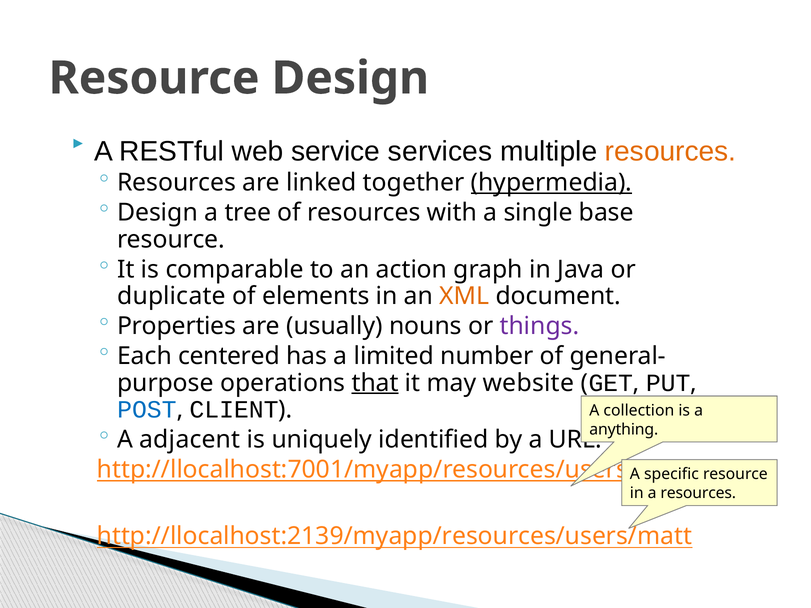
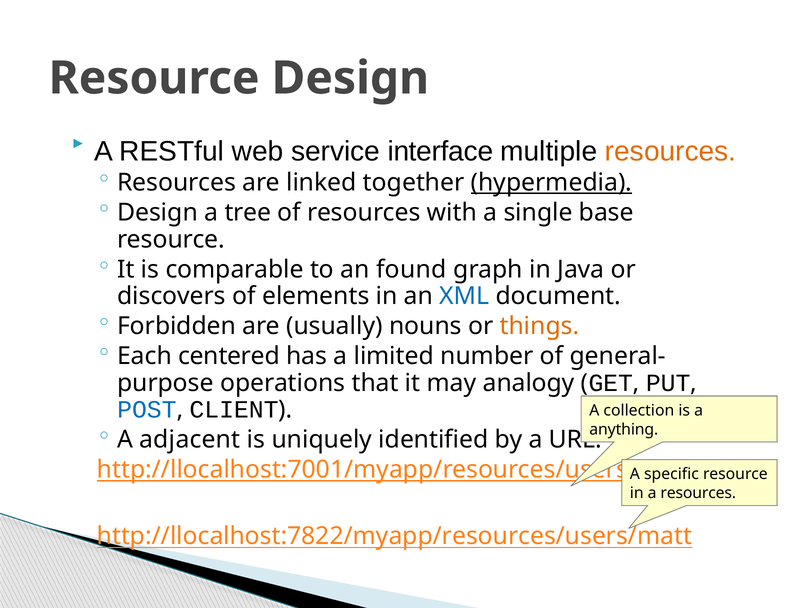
services: services -> interface (440, 151)
action: action -> found (411, 269)
duplicate: duplicate -> discovers (171, 296)
XML colour: orange -> blue (464, 296)
Properties: Properties -> Forbidden (177, 326)
things colour: purple -> orange (539, 326)
that underline: present -> none (375, 383)
website: website -> analogy (529, 383)
http://llocalhost:2139/myapp/resources/users/matt: http://llocalhost:2139/myapp/resources/users/matt -> http://llocalhost:7822/myapp/resources/users/matt (394, 536)
